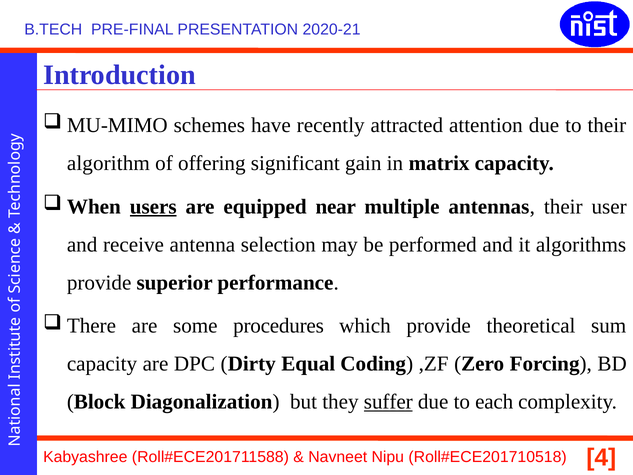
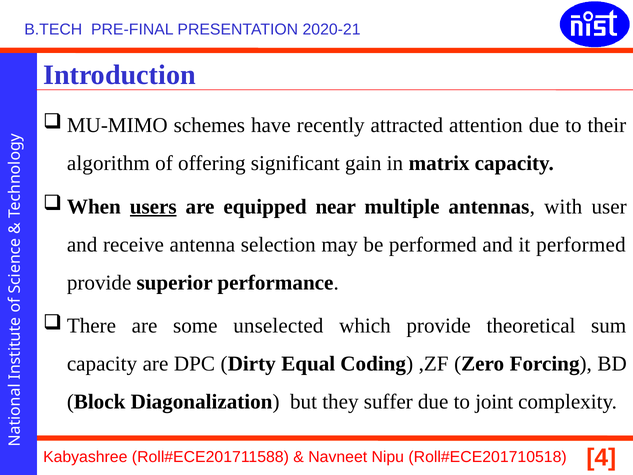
antennas their: their -> with (563, 207)
it algorithms: algorithms -> performed (581, 245)
procedures: procedures -> unselected (278, 326)
suffer underline: present -> none (388, 402)
each: each -> joint (494, 402)
